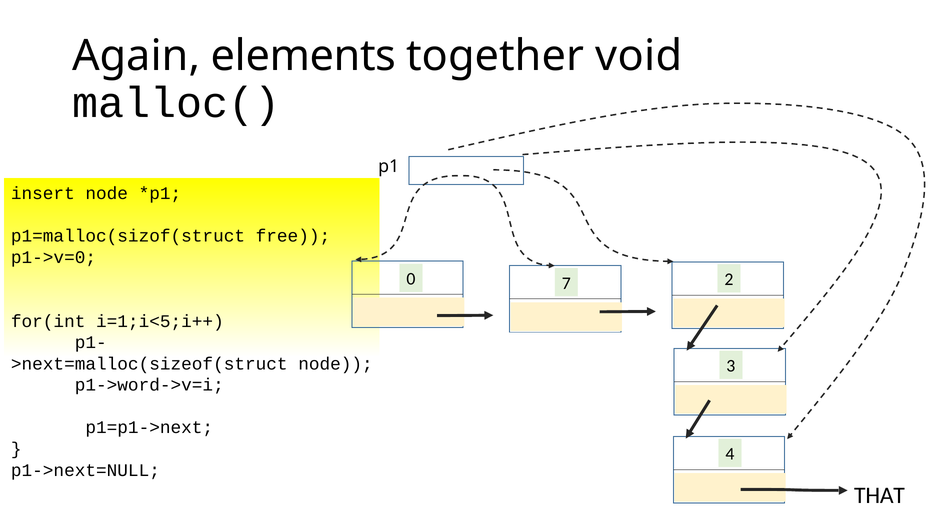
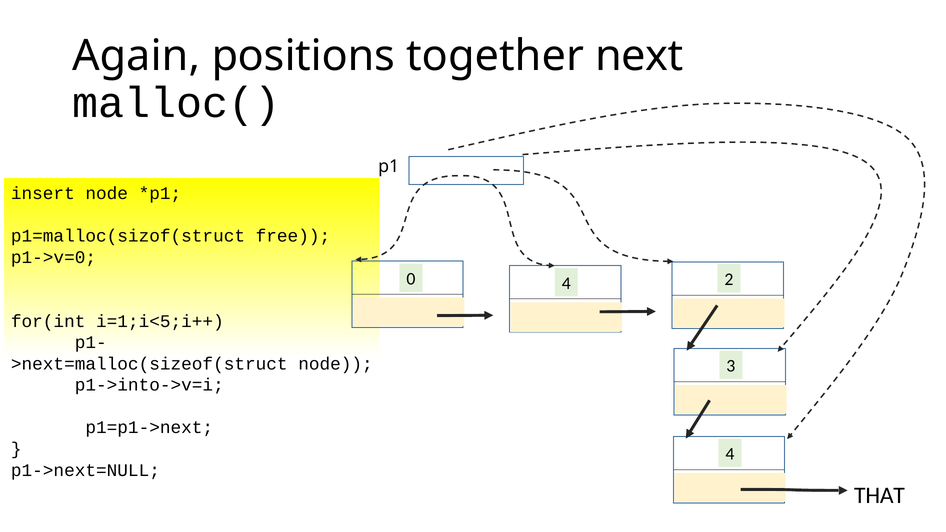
elements: elements -> positions (303, 56)
void: void -> next (639, 56)
0 7: 7 -> 4 (566, 283)
p1->word->v=i: p1->word->v=i -> p1->into->v=i (149, 385)
